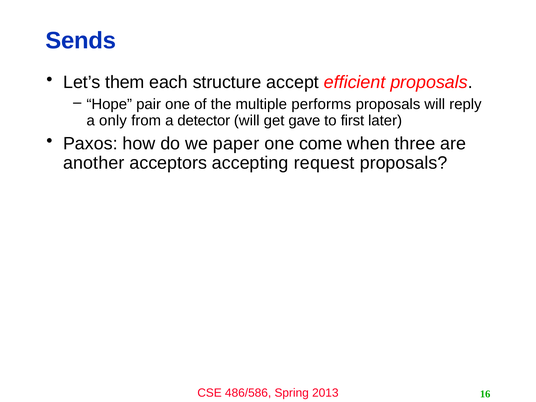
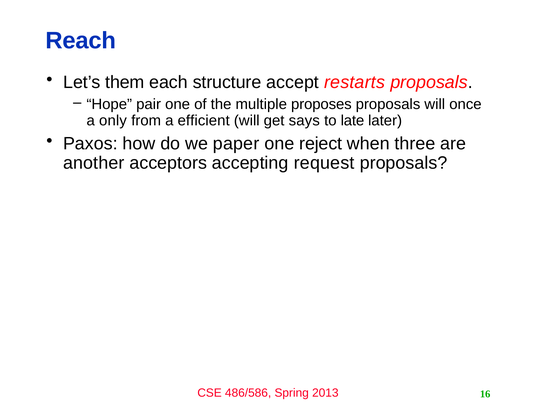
Sends: Sends -> Reach (81, 41)
efficient: efficient -> restarts (355, 82)
performs: performs -> proposes (321, 104)
reply: reply -> once (465, 104)
detector: detector -> efficient (204, 120)
gave: gave -> says (304, 120)
first: first -> late (352, 120)
come: come -> reject (321, 144)
